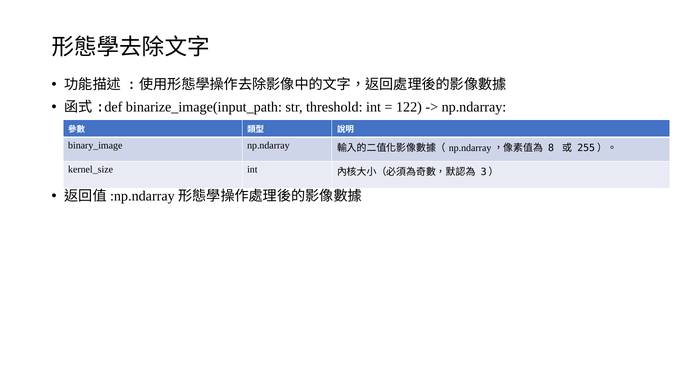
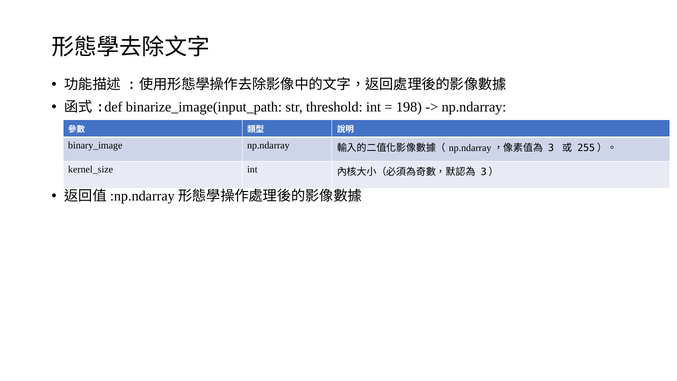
122: 122 -> 198 (409, 107)
8: 8 -> 3 (551, 148)
